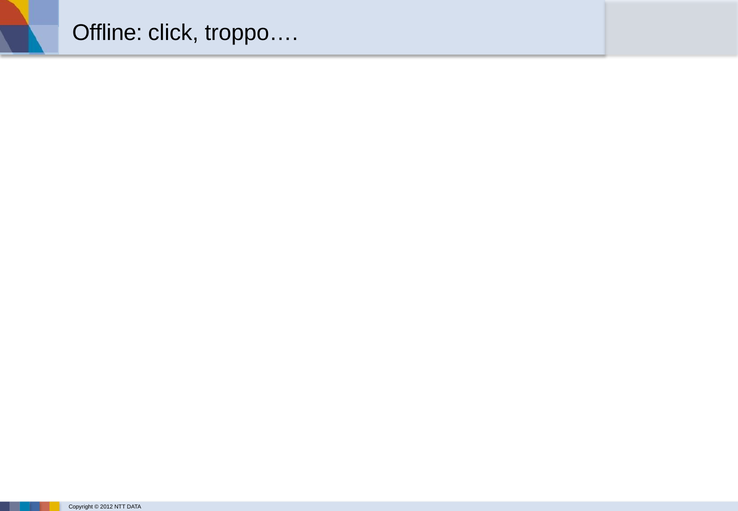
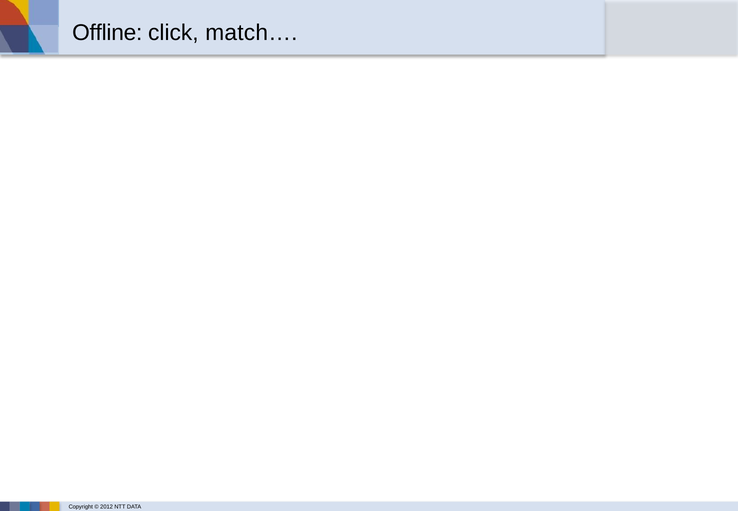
troppo…: troppo… -> match… (251, 33)
